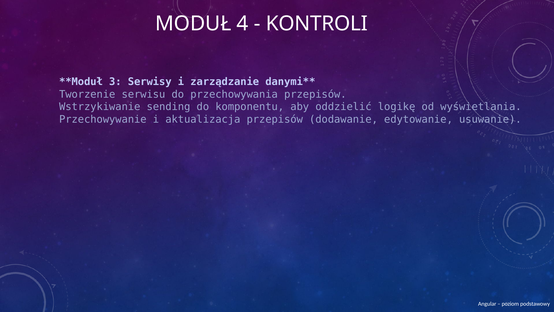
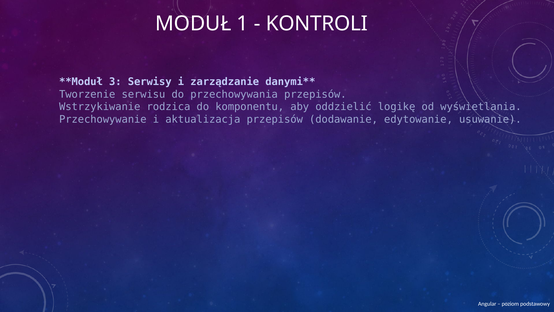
4: 4 -> 1 (243, 24)
sending: sending -> rodzica (168, 107)
